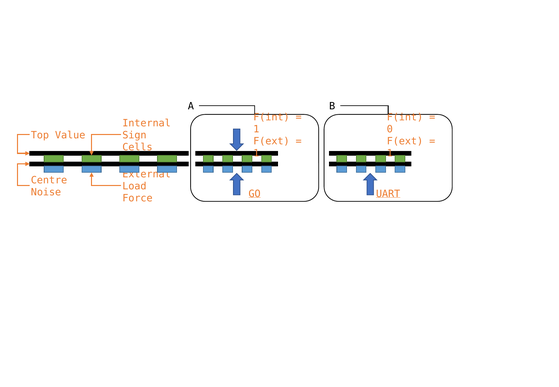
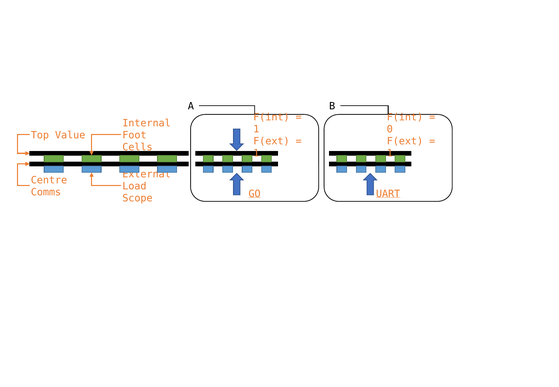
Sign: Sign -> Foot (134, 135)
Noise: Noise -> Comms (46, 192)
Force: Force -> Scope (137, 198)
